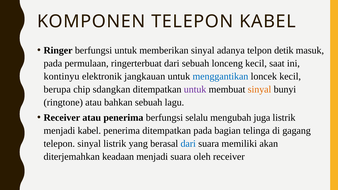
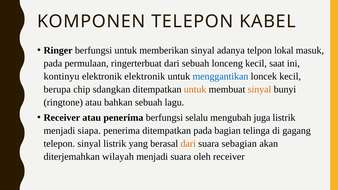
detik: detik -> lokal (284, 50)
elektronik jangkauan: jangkauan -> elektronik (145, 76)
untuk colour: purple -> orange (195, 89)
menjadi kabel: kabel -> siapa (89, 131)
dari colour: blue -> orange (188, 144)
memiliki: memiliki -> sebagian (239, 144)
keadaan: keadaan -> wilayah (118, 157)
